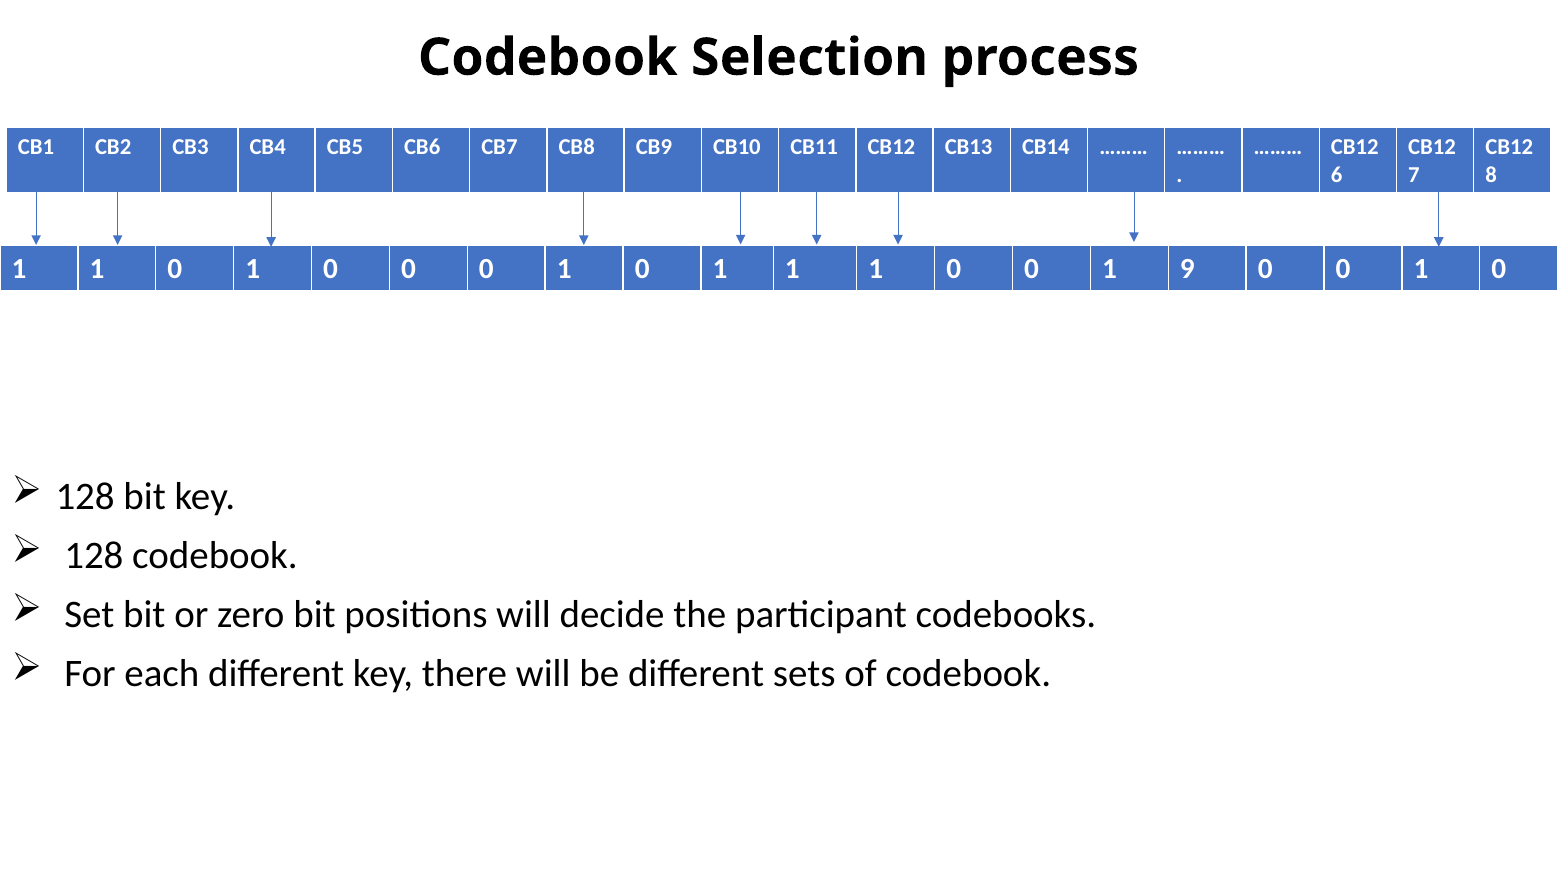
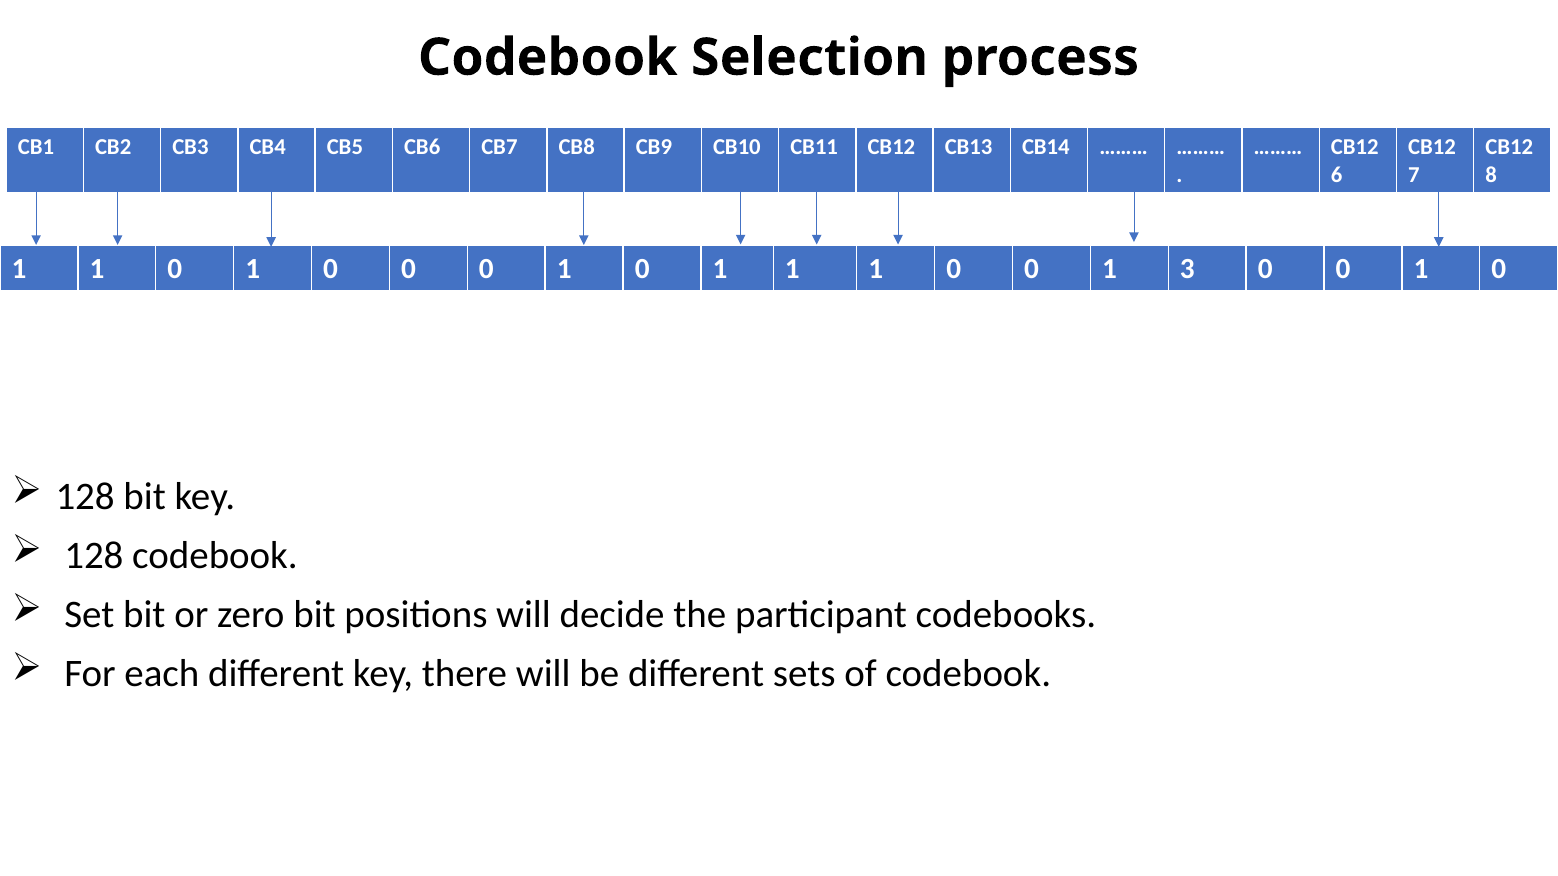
9: 9 -> 3 (1187, 269)
